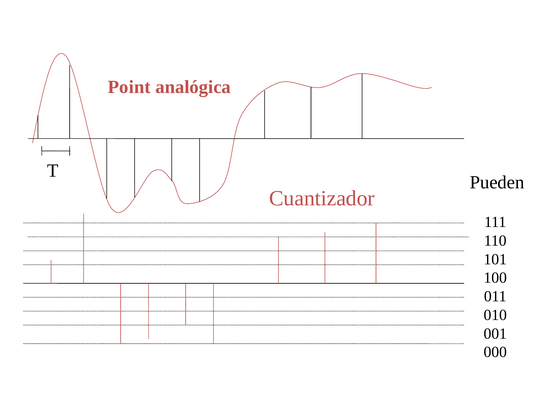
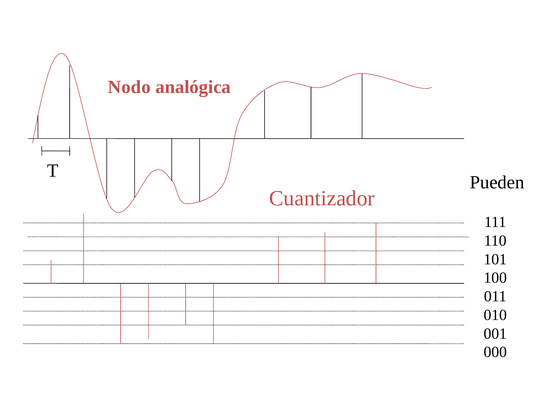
Point: Point -> Nodo (129, 87)
